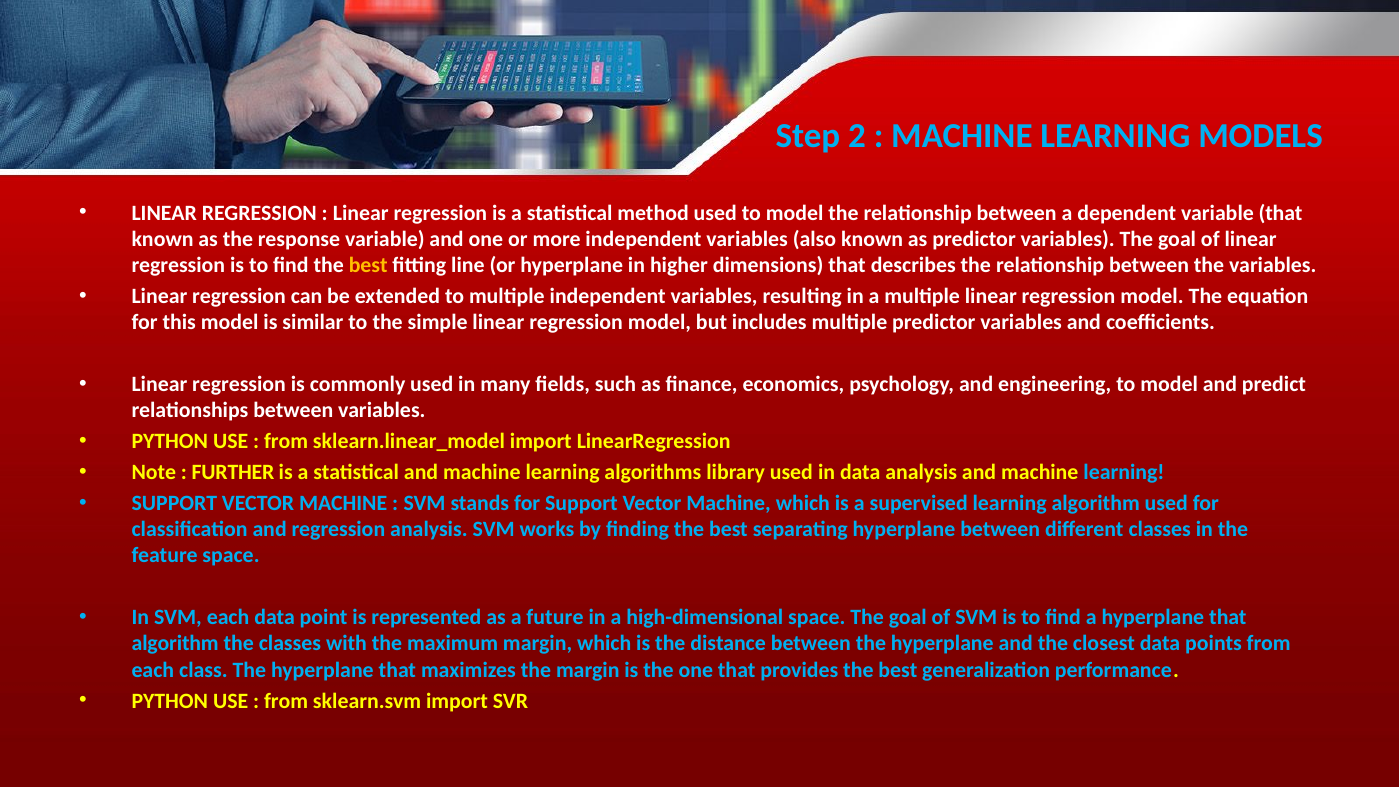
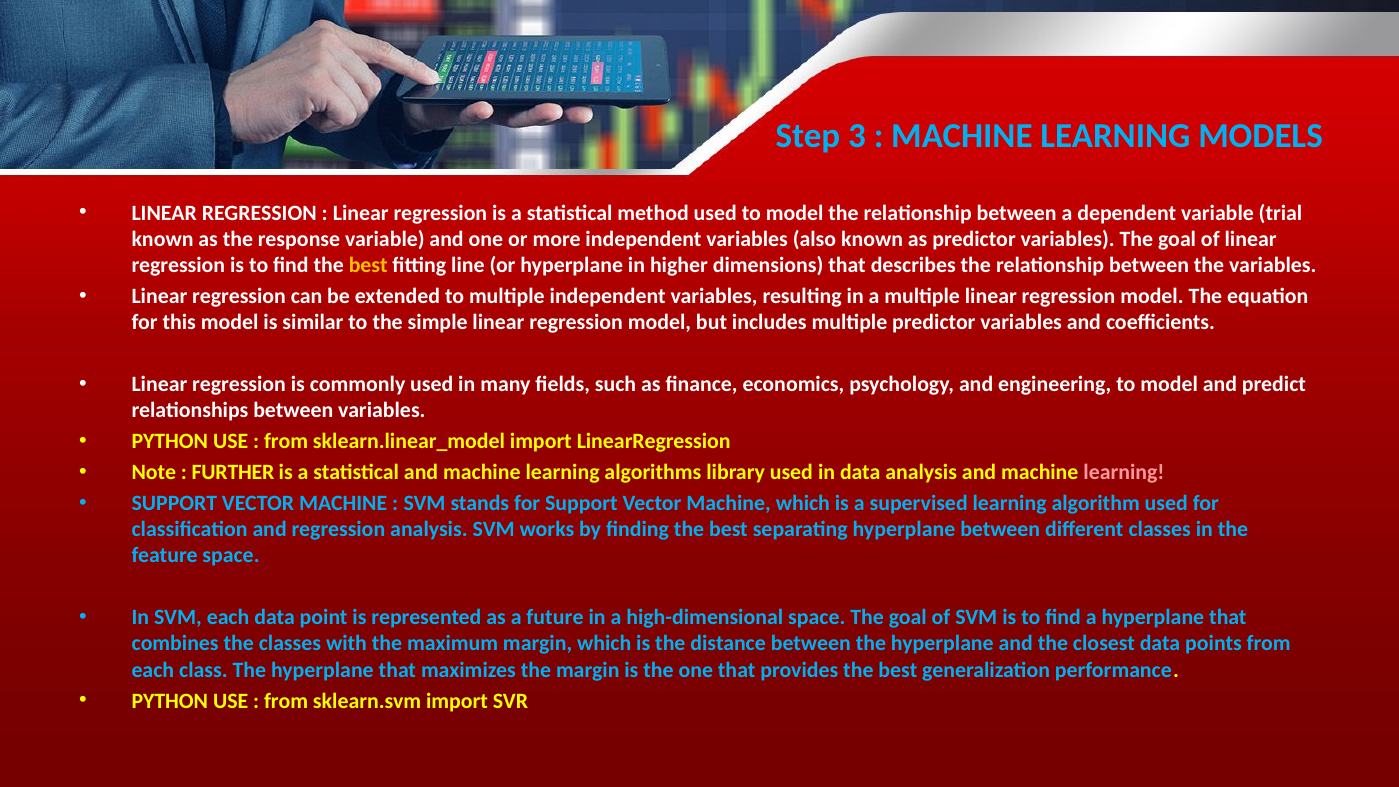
2: 2 -> 3 (857, 136)
variable that: that -> trial (1280, 213)
learning colour: light blue -> pink (1124, 472)
algorithm: algorithm -> combines (175, 644)
